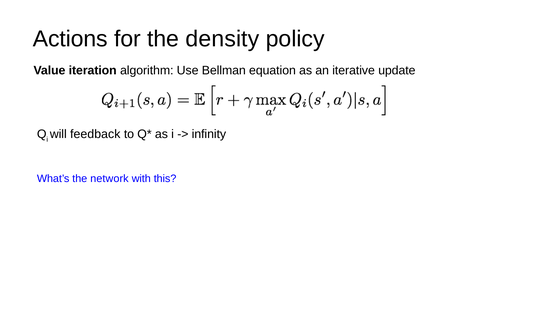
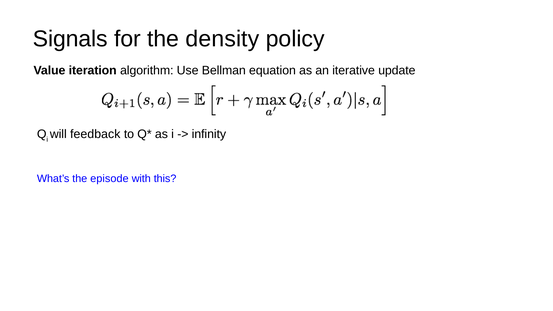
Actions: Actions -> Signals (70, 39)
network: network -> episode (109, 179)
